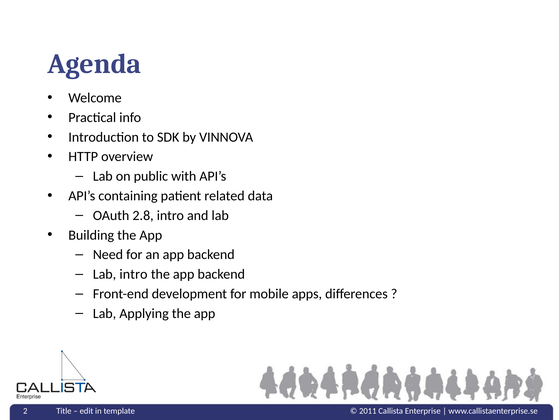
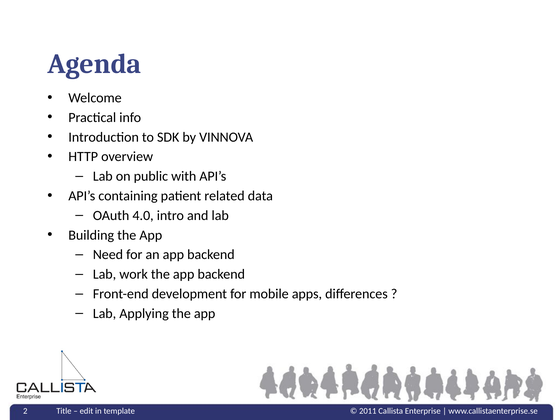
2.8: 2.8 -> 4.0 (143, 215)
Lab intro: intro -> work (134, 274)
